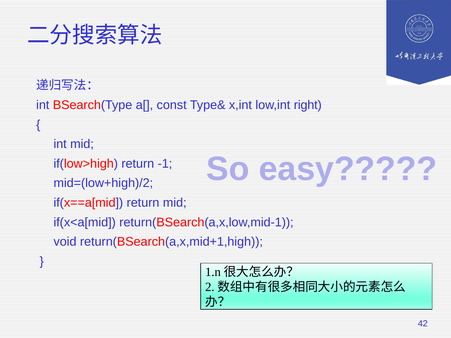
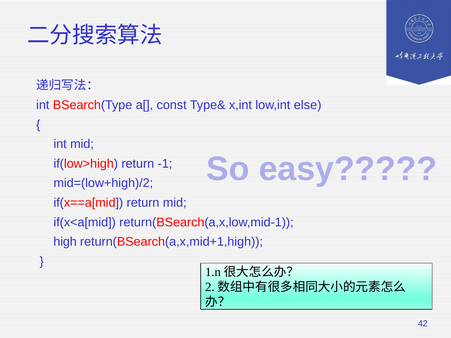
right: right -> else (308, 105)
void: void -> high (65, 242)
